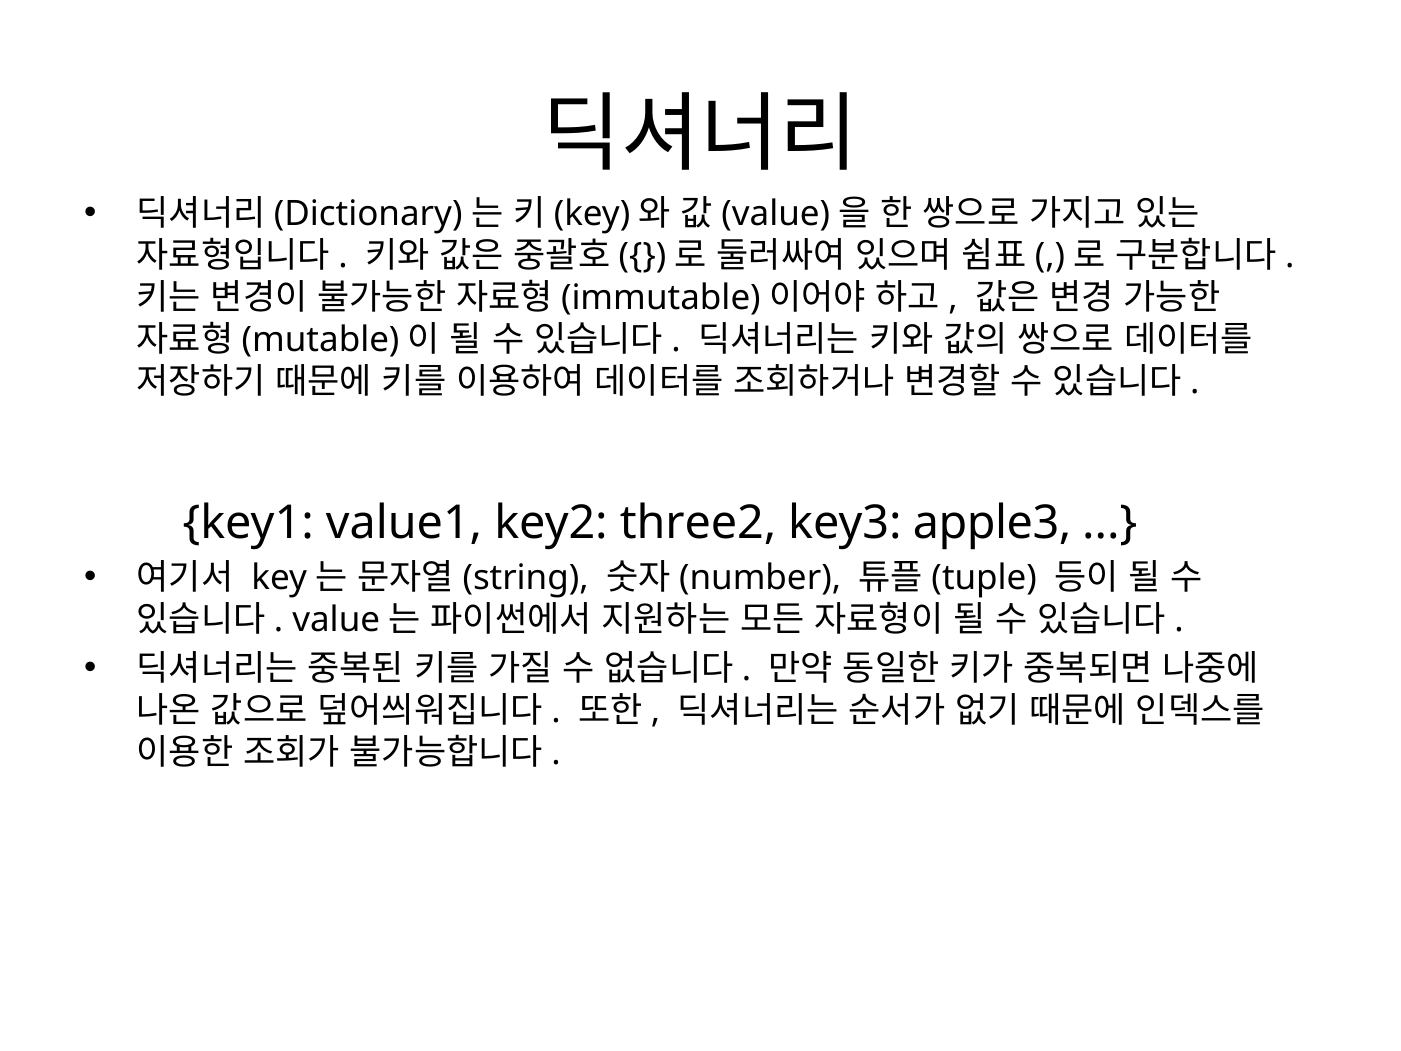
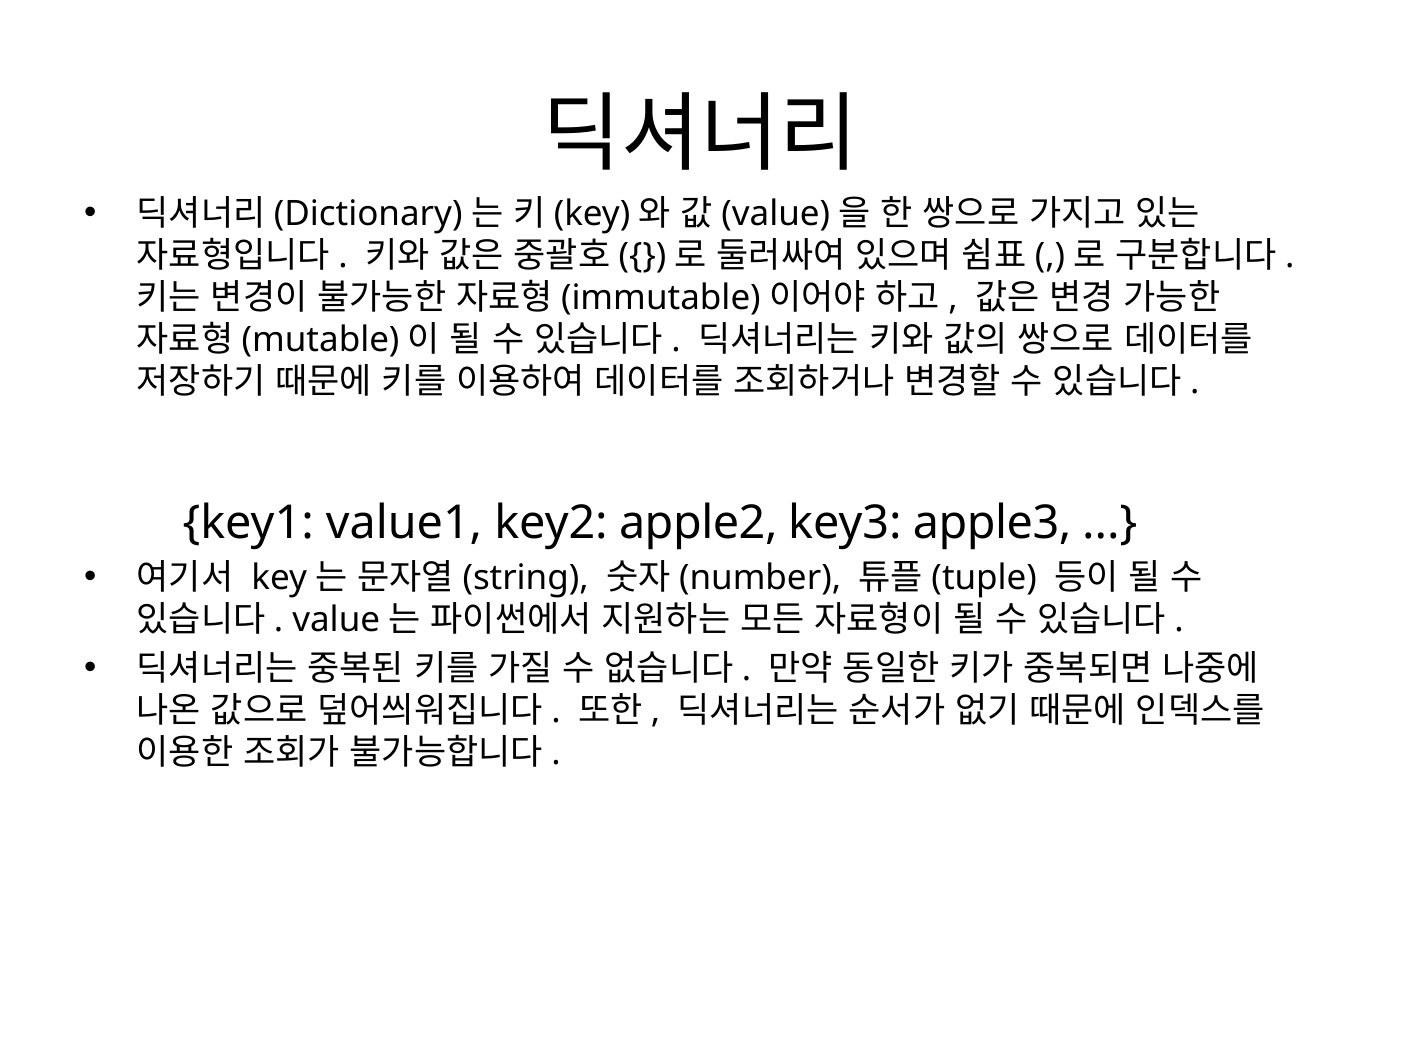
three2: three2 -> apple2 (698, 523)
